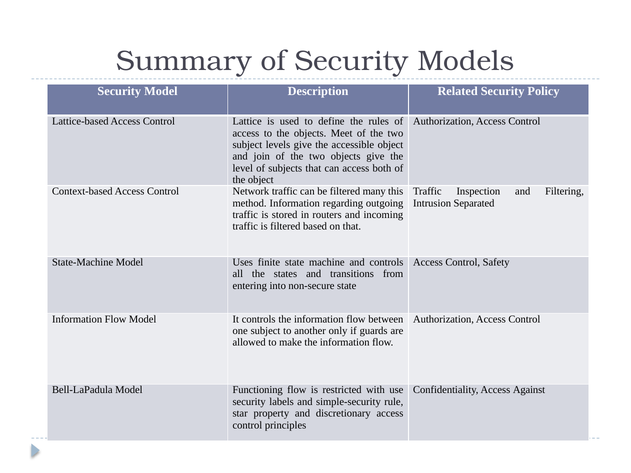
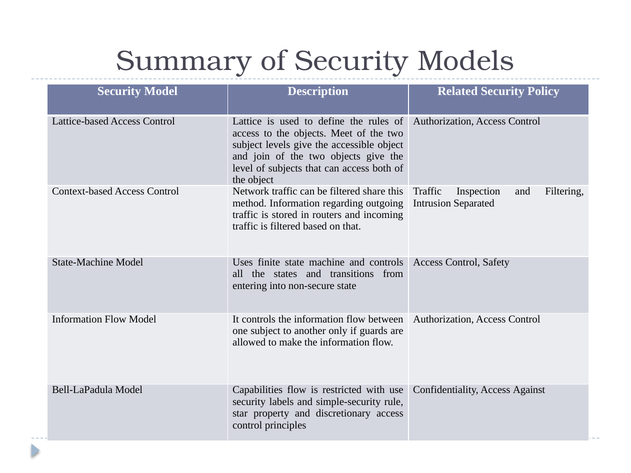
many: many -> share (374, 192)
Functioning: Functioning -> Capabilities (258, 390)
